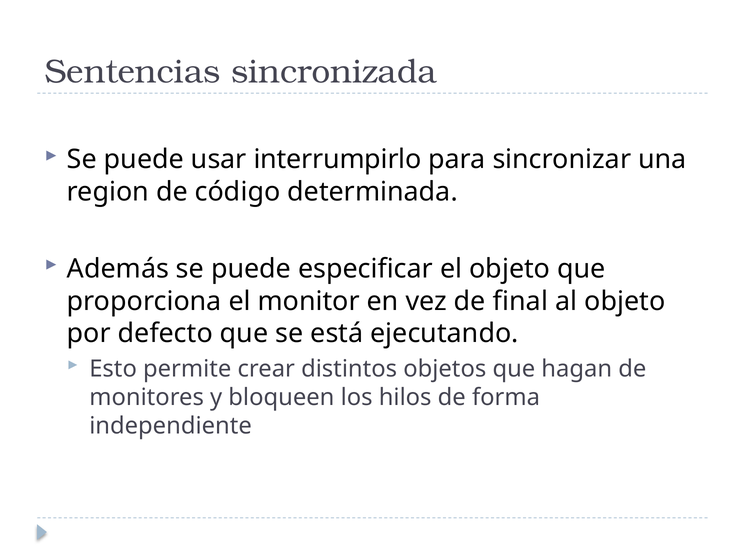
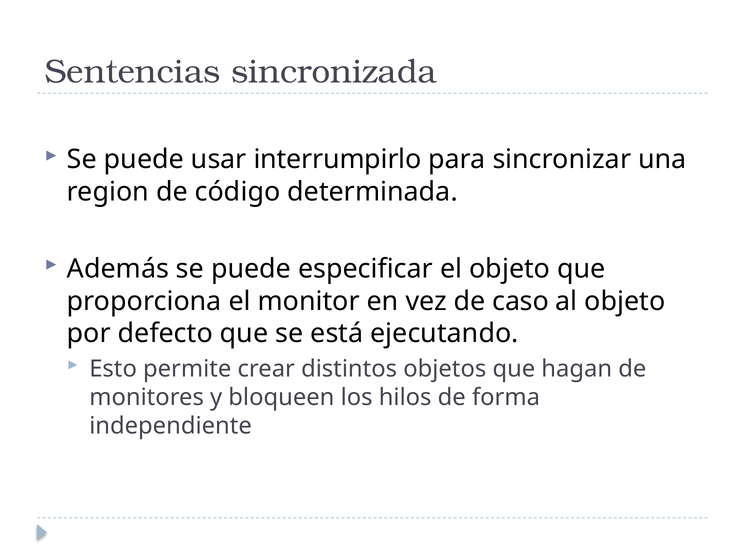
final: final -> caso (521, 301)
